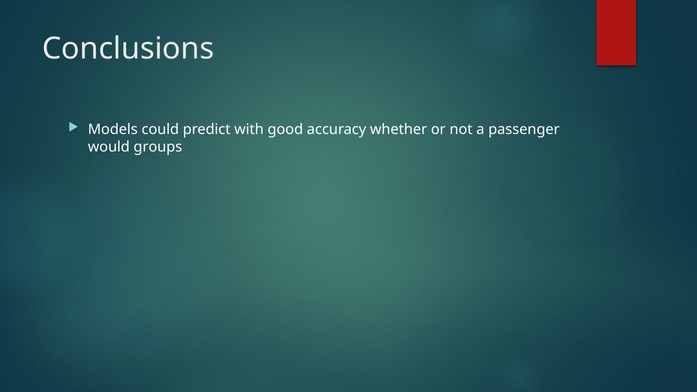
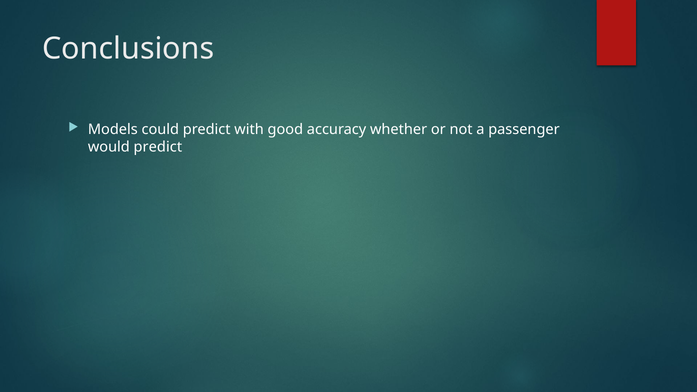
would groups: groups -> predict (158, 147)
